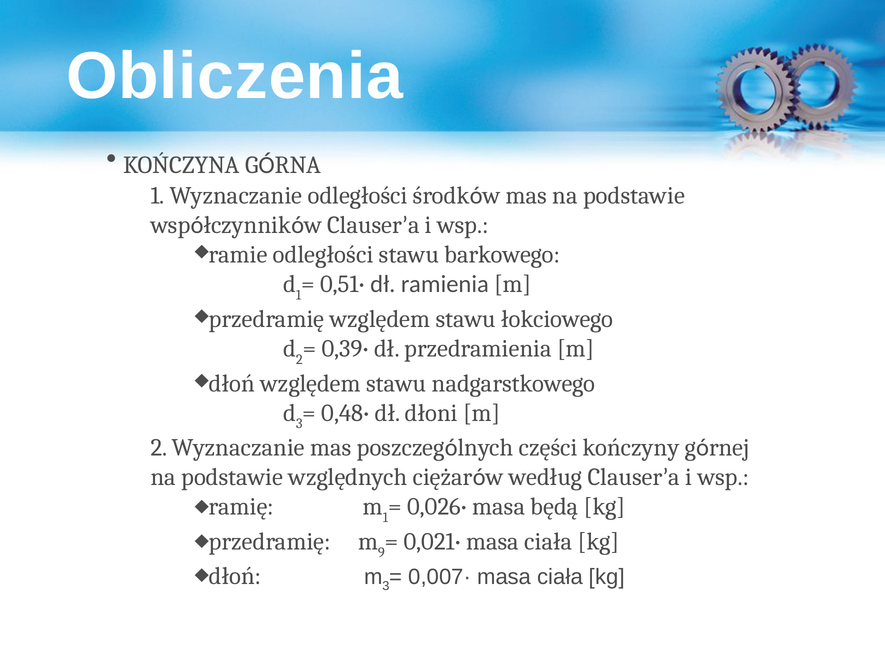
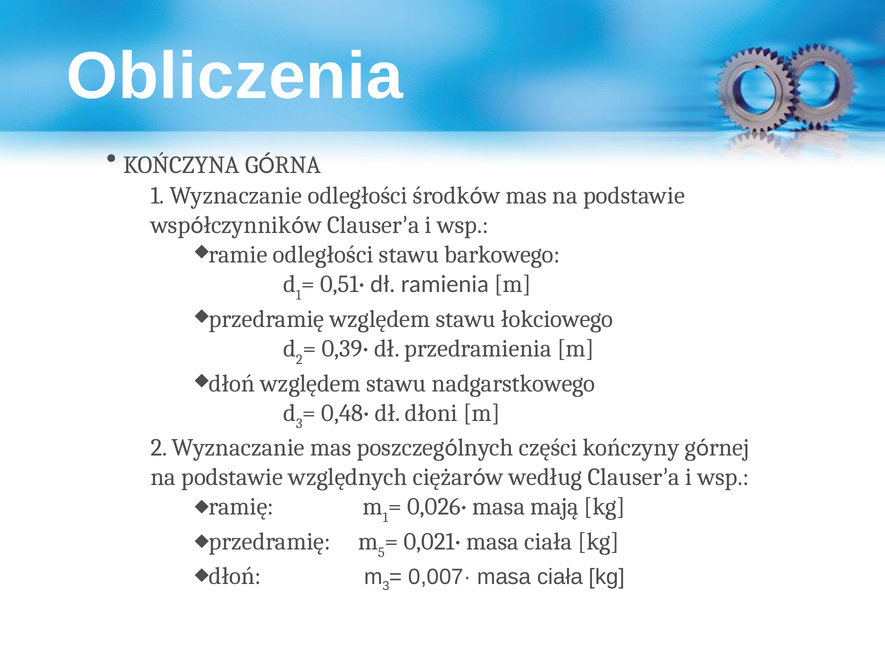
będą: będą -> mają (555, 507)
9: 9 -> 5 (381, 552)
